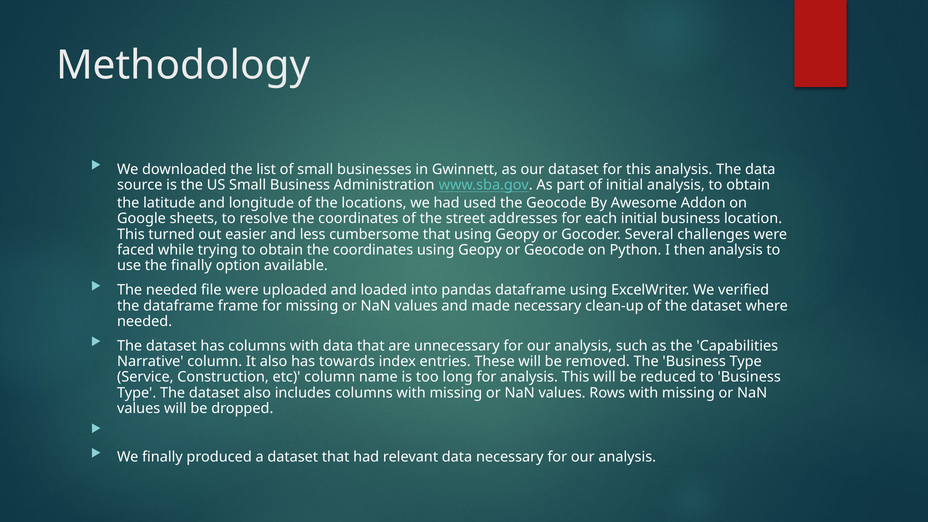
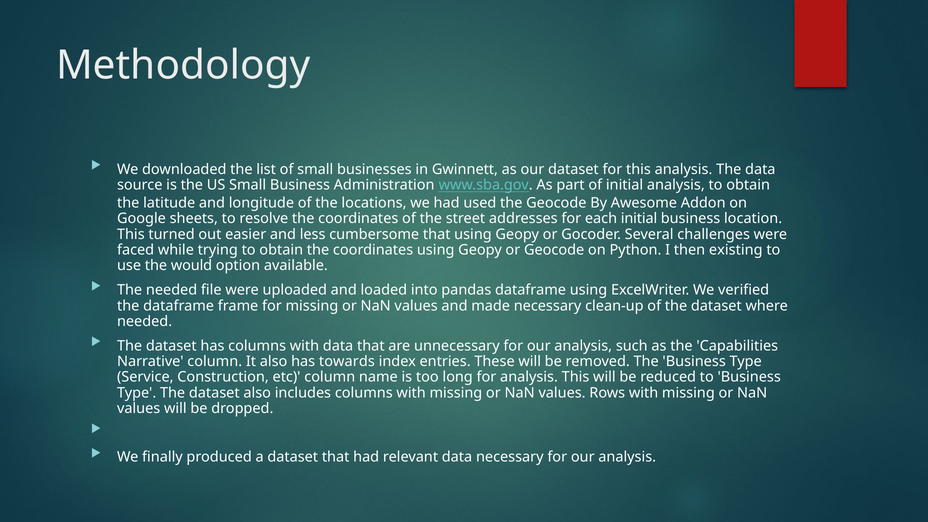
then analysis: analysis -> existing (736, 250)
the finally: finally -> would (192, 266)
